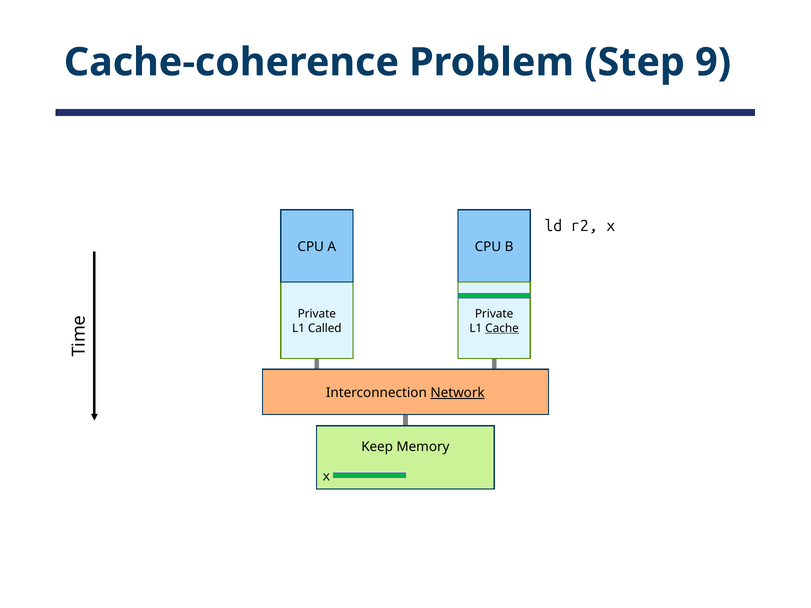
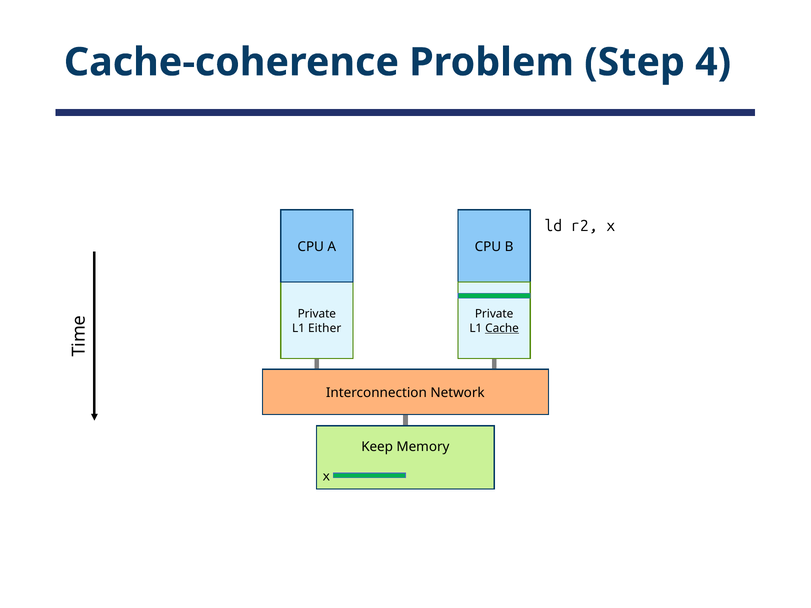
9: 9 -> 4 (713, 62)
Called: Called -> Either (325, 328)
Network underline: present -> none (458, 393)
